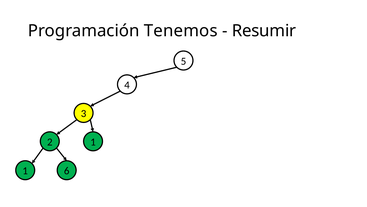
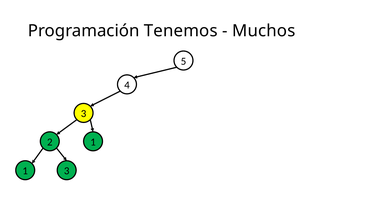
Resumir: Resumir -> Muchos (264, 31)
1 6: 6 -> 3 (67, 170)
